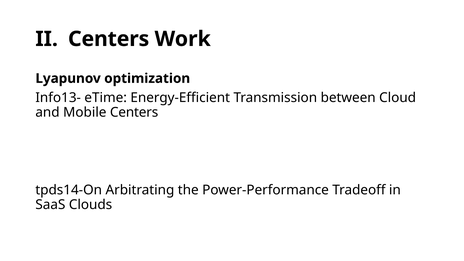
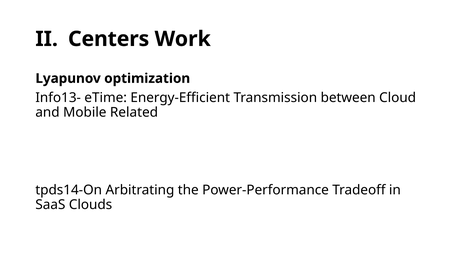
Mobile Centers: Centers -> Related (134, 112)
